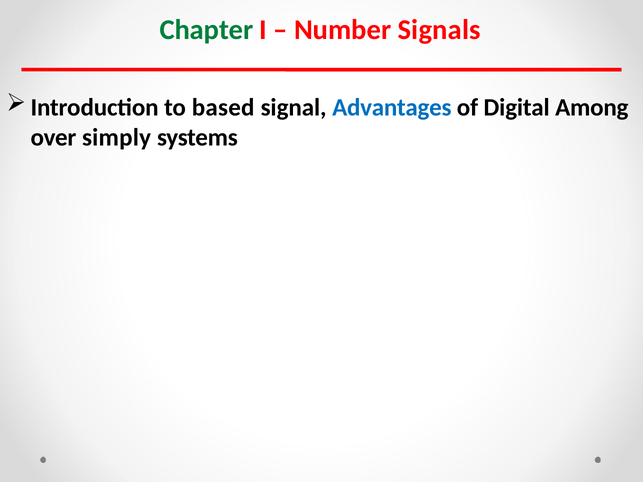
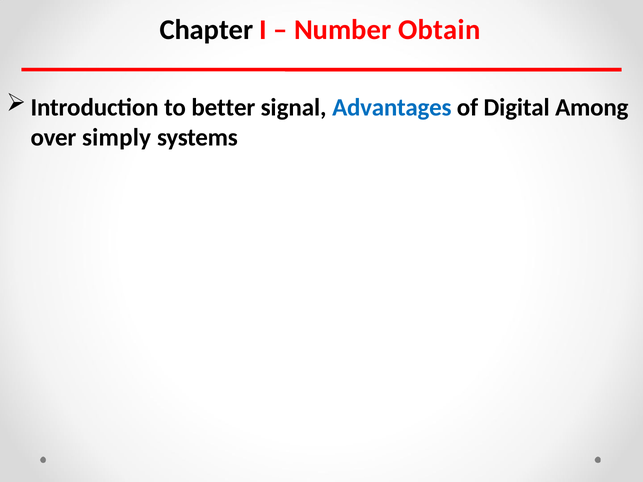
Chapter colour: green -> black (206, 30)
Signals: Signals -> Obtain (439, 30)
based: based -> better (223, 107)
